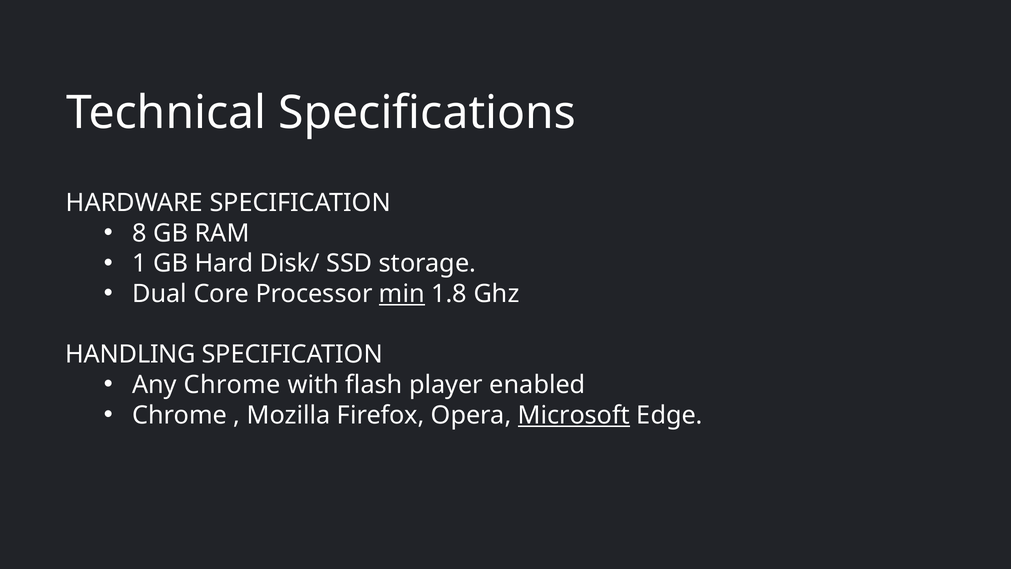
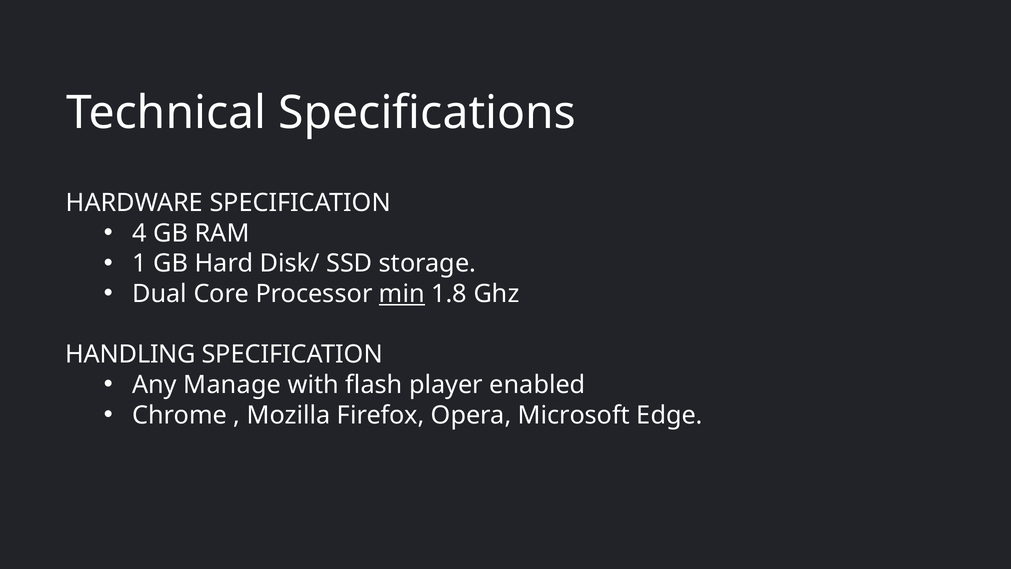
8: 8 -> 4 (139, 233)
Any Chrome: Chrome -> Manage (232, 385)
Microsoft underline: present -> none (574, 415)
